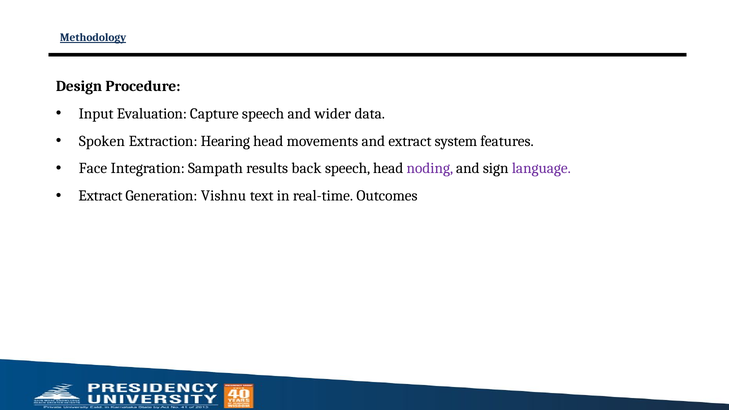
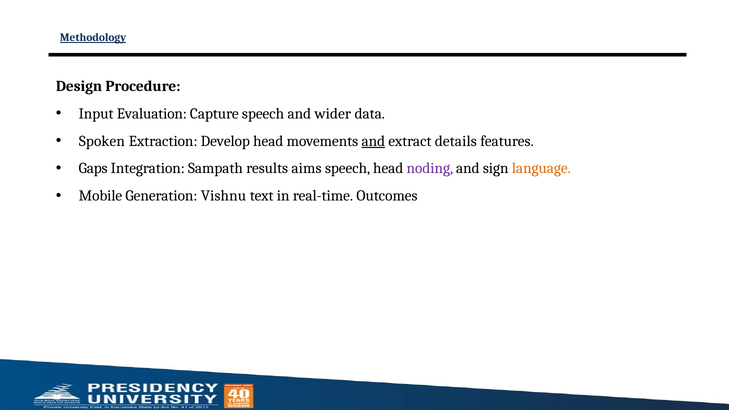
Hearing: Hearing -> Develop (225, 141)
and underline: none -> present (373, 141)
system: system -> details (456, 141)
Face: Face -> Gaps (93, 169)
back: back -> aims (306, 169)
language colour: purple -> orange (541, 169)
Extract: Extract -> Mobile (100, 196)
